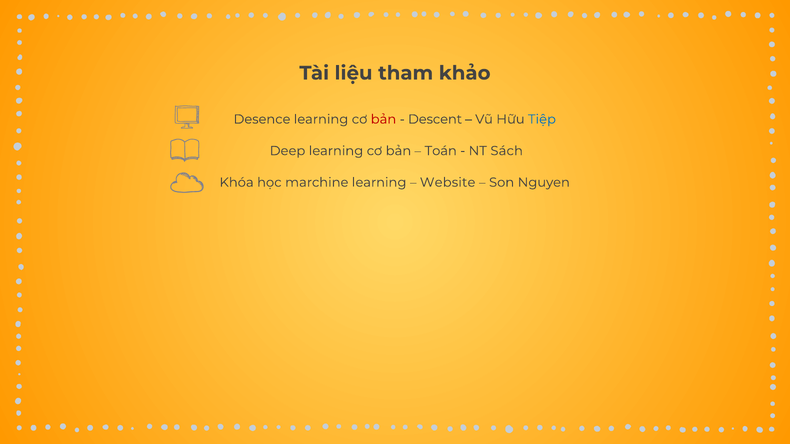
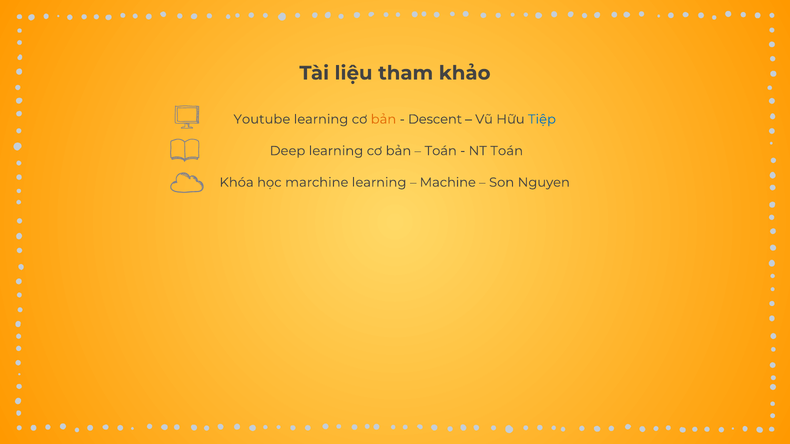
Desence: Desence -> Youtube (262, 119)
bản colour: red -> orange (383, 119)
NT Sách: Sách -> Toán (507, 151)
Website: Website -> Machine (448, 183)
